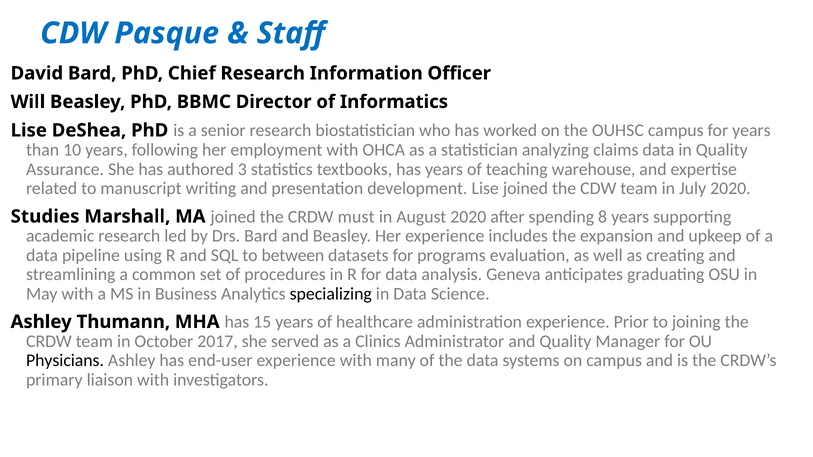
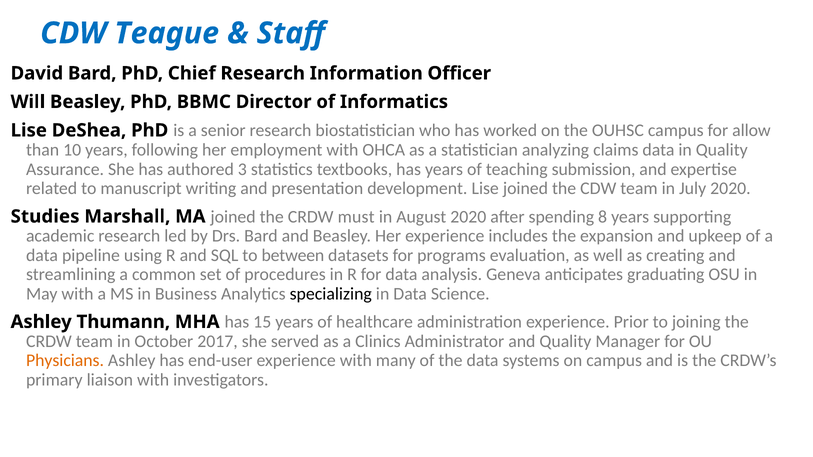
Pasque: Pasque -> Teague (167, 33)
for years: years -> allow (751, 131)
warehouse: warehouse -> submission (594, 169)
Physicians colour: black -> orange (65, 361)
